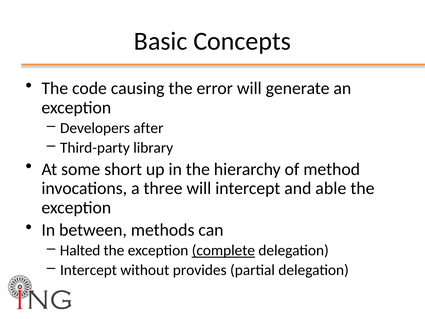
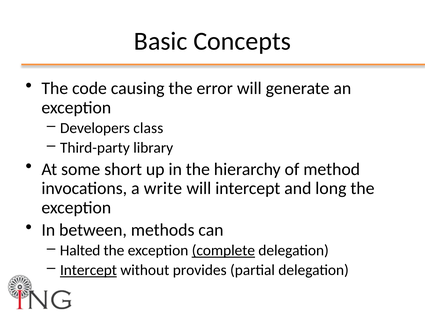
after: after -> class (148, 128)
three: three -> write (163, 188)
able: able -> long (331, 188)
Intercept underline: none -> present (88, 270)
